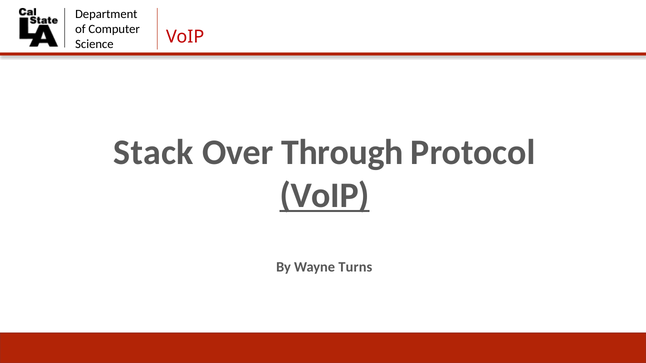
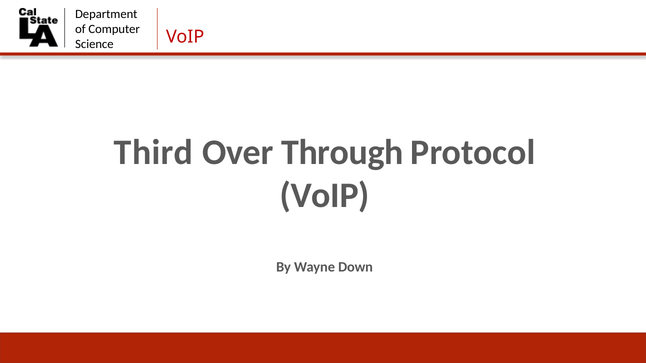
Stack: Stack -> Third (153, 153)
VoIP underline: present -> none (325, 196)
Turns: Turns -> Down (356, 268)
